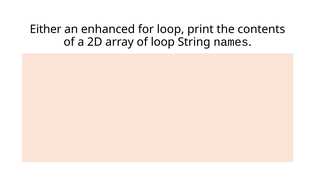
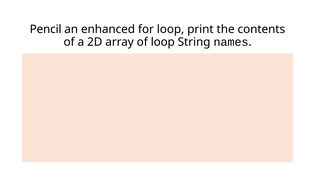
Either: Either -> Pencil (46, 29)
